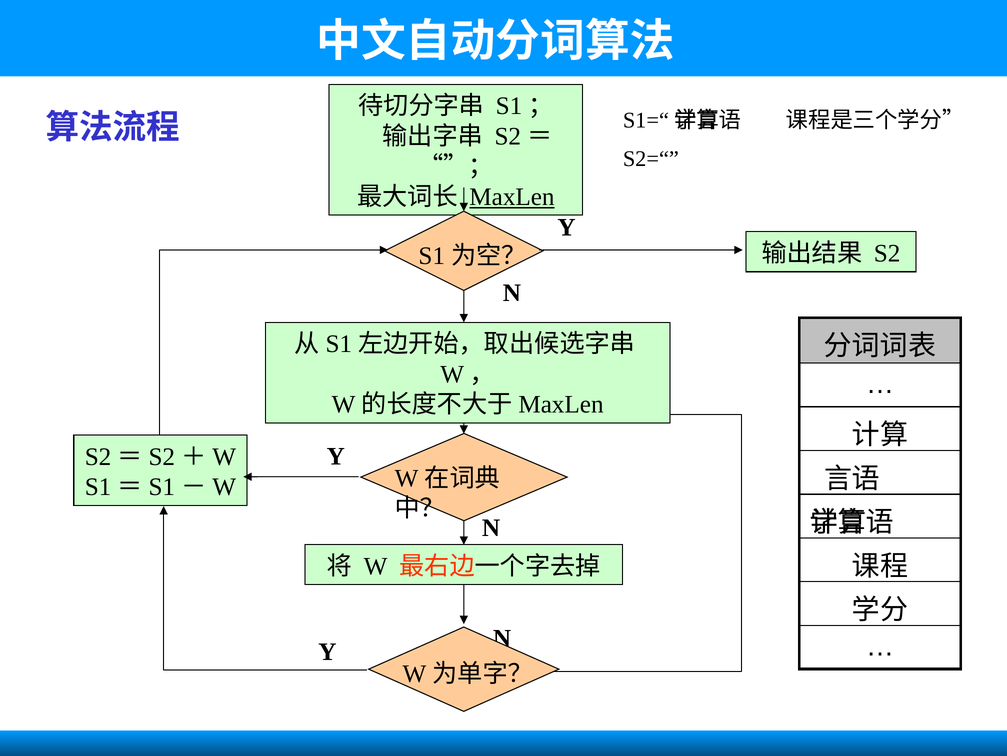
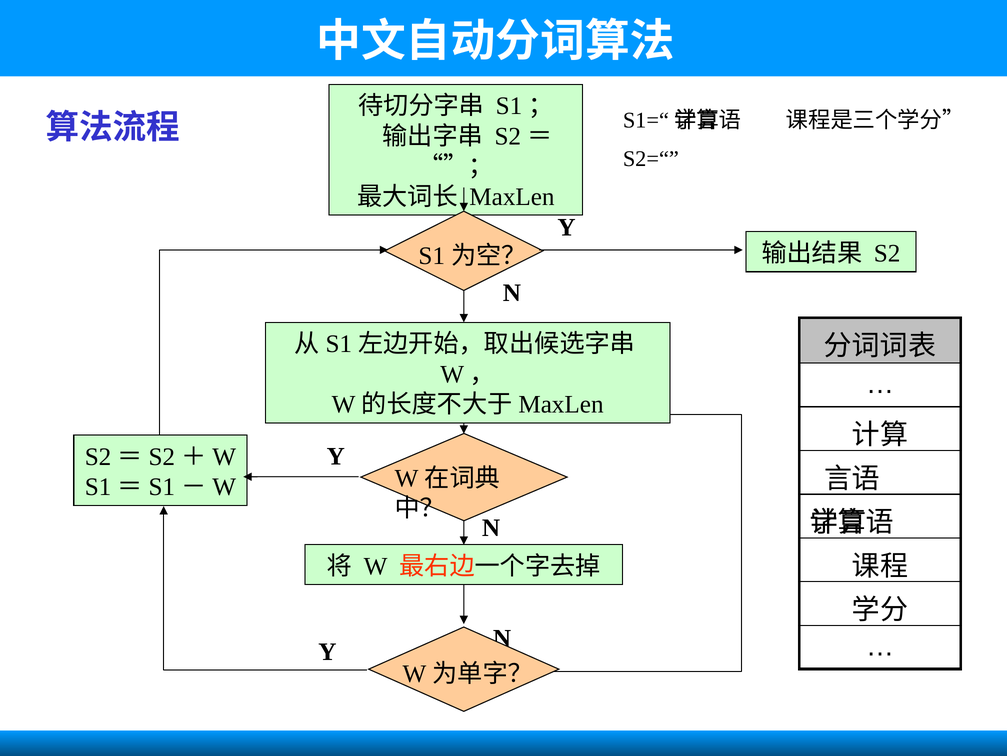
MaxLen underline: present -> none (512, 197)
